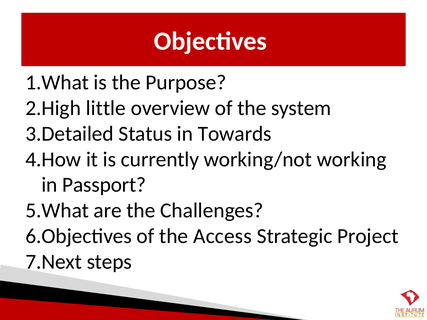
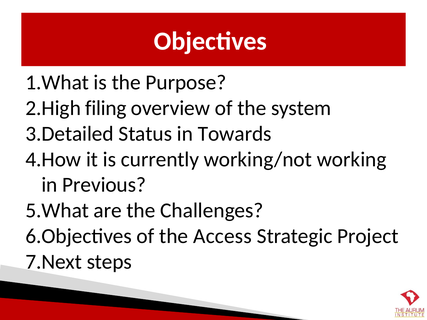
little: little -> filing (106, 108)
Passport: Passport -> Previous (104, 185)
